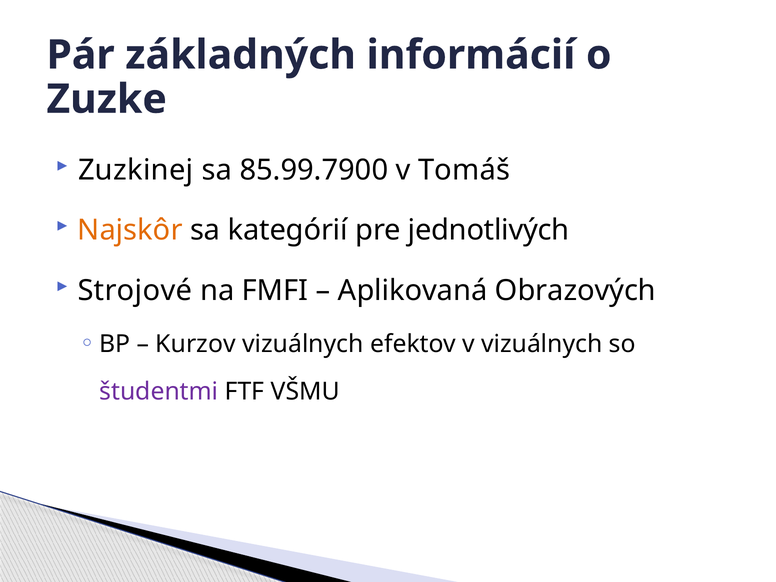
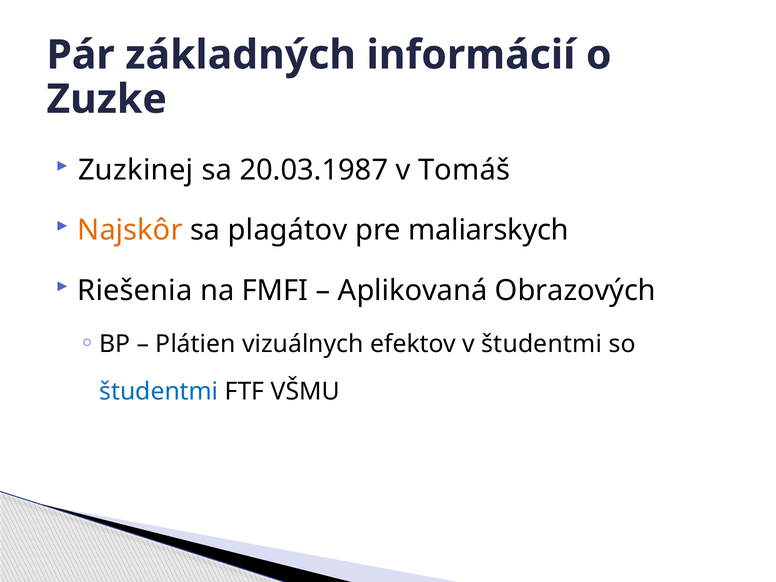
85.99.7900: 85.99.7900 -> 20.03.1987 (314, 170)
kategórií: kategórií -> plagátov (288, 230)
jednotlivých: jednotlivých -> maliarskych (489, 230)
Strojové: Strojové -> Riešenia (135, 290)
Kurzov: Kurzov -> Plátien (196, 344)
v vizuálnych: vizuálnych -> študentmi (542, 344)
študentmi colour: purple -> blue (159, 392)
